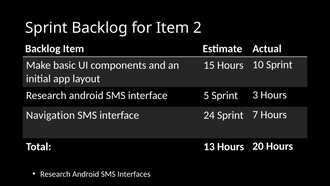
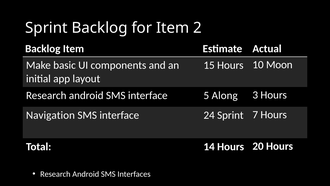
10 Sprint: Sprint -> Moon (279, 65)
5 Sprint: Sprint -> Along (225, 95)
13: 13 -> 14 (209, 146)
